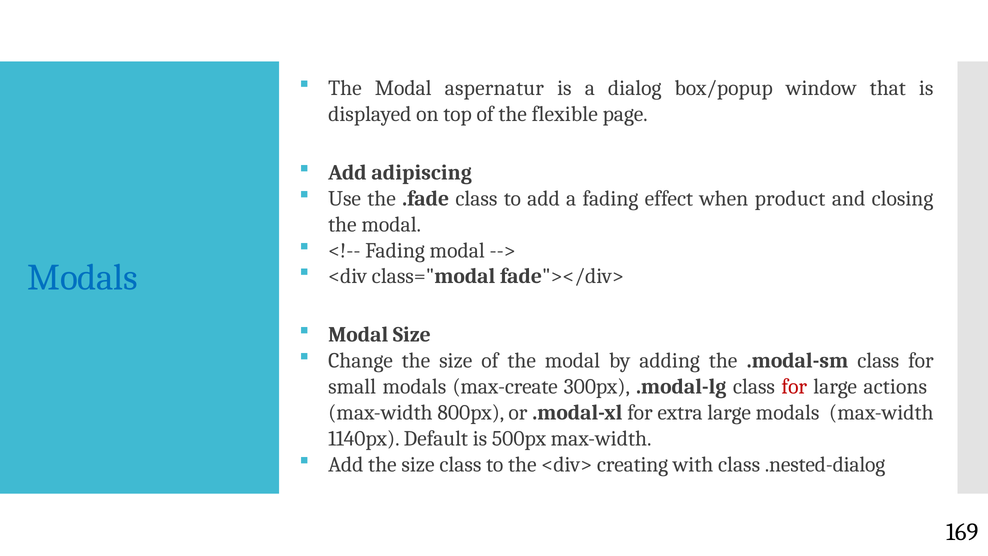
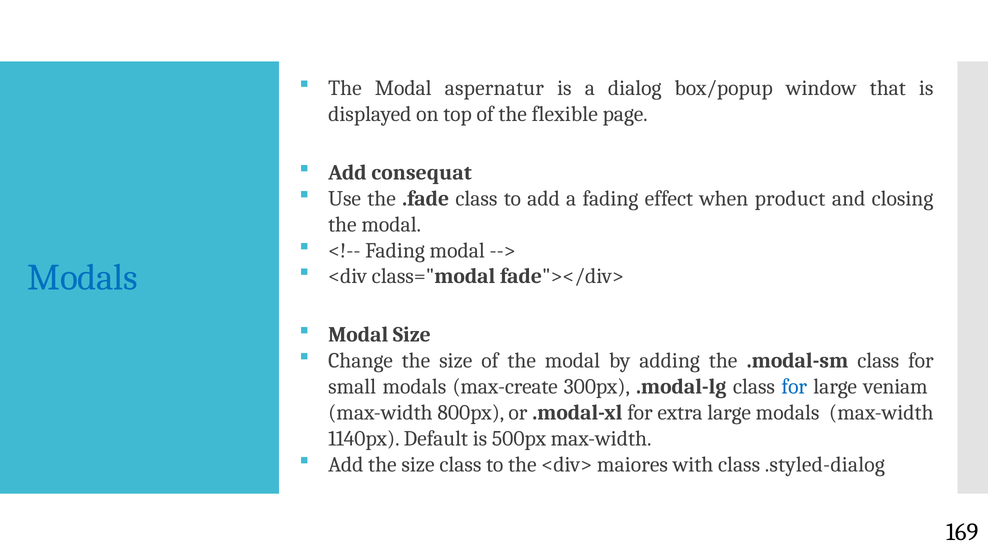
adipiscing: adipiscing -> consequat (422, 172)
for colour: red -> blue (794, 386)
actions: actions -> veniam (895, 386)
creating: creating -> maiores (632, 464)
.nested-dialog: .nested-dialog -> .styled-dialog (825, 464)
